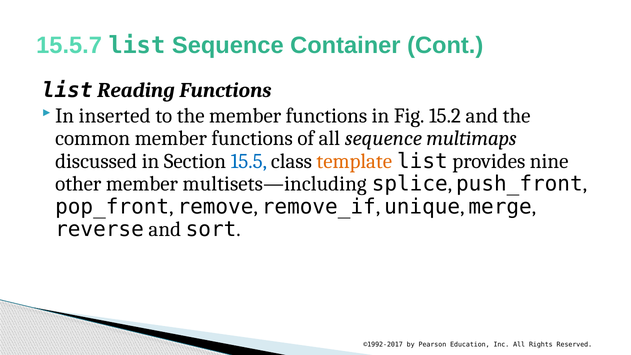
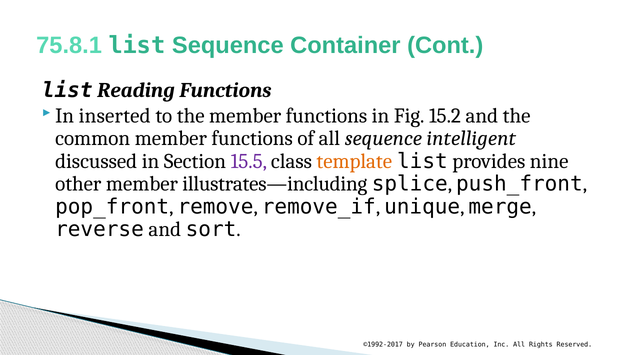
15.5.7: 15.5.7 -> 75.8.1 (69, 45)
multimaps: multimaps -> intelligent (471, 138)
15.5 colour: blue -> purple (249, 161)
multisets—including: multisets—including -> illustrates—including (275, 184)
